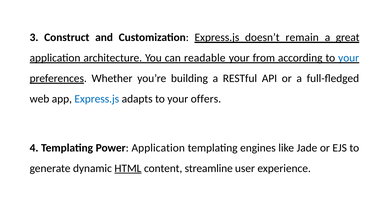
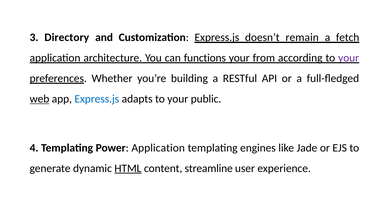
Construct: Construct -> Directory (67, 37)
great: great -> fetch (348, 37)
readable: readable -> functions (205, 58)
your colour: blue -> purple (349, 58)
web underline: none -> present (39, 99)
offers: offers -> public (206, 99)
